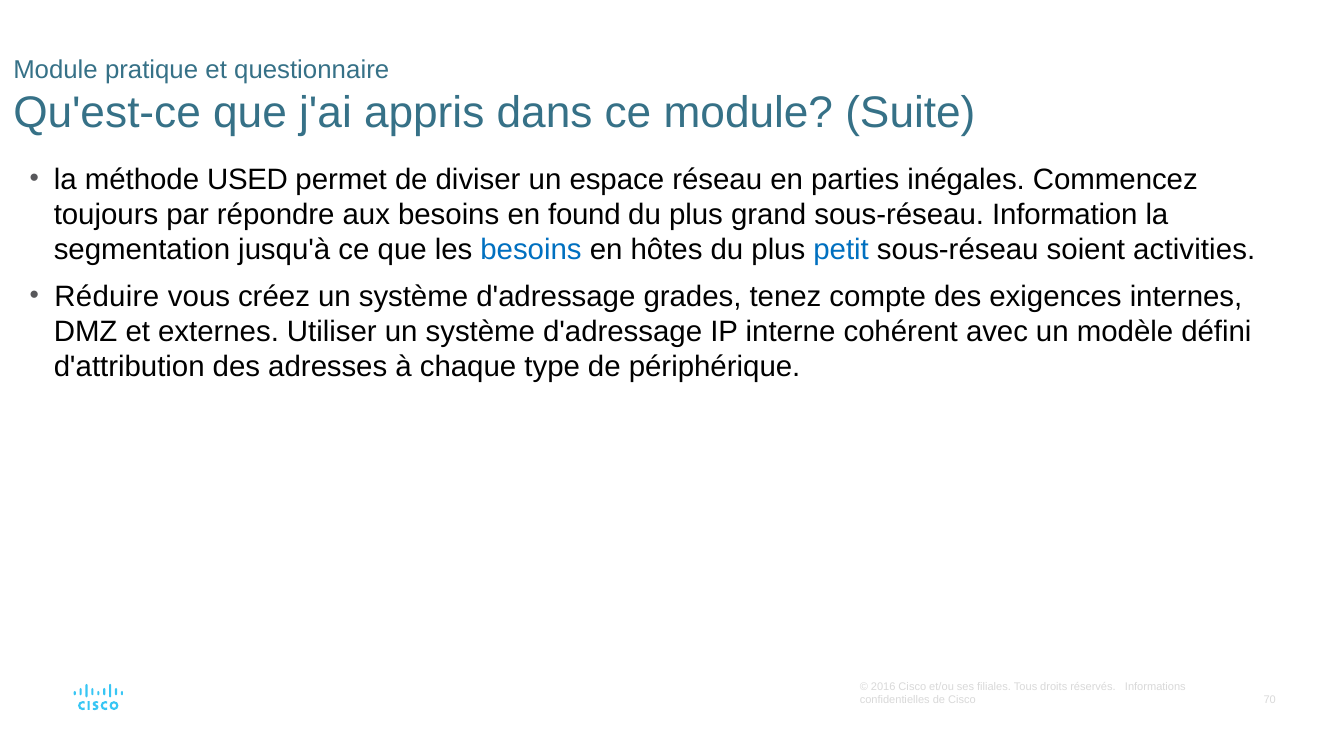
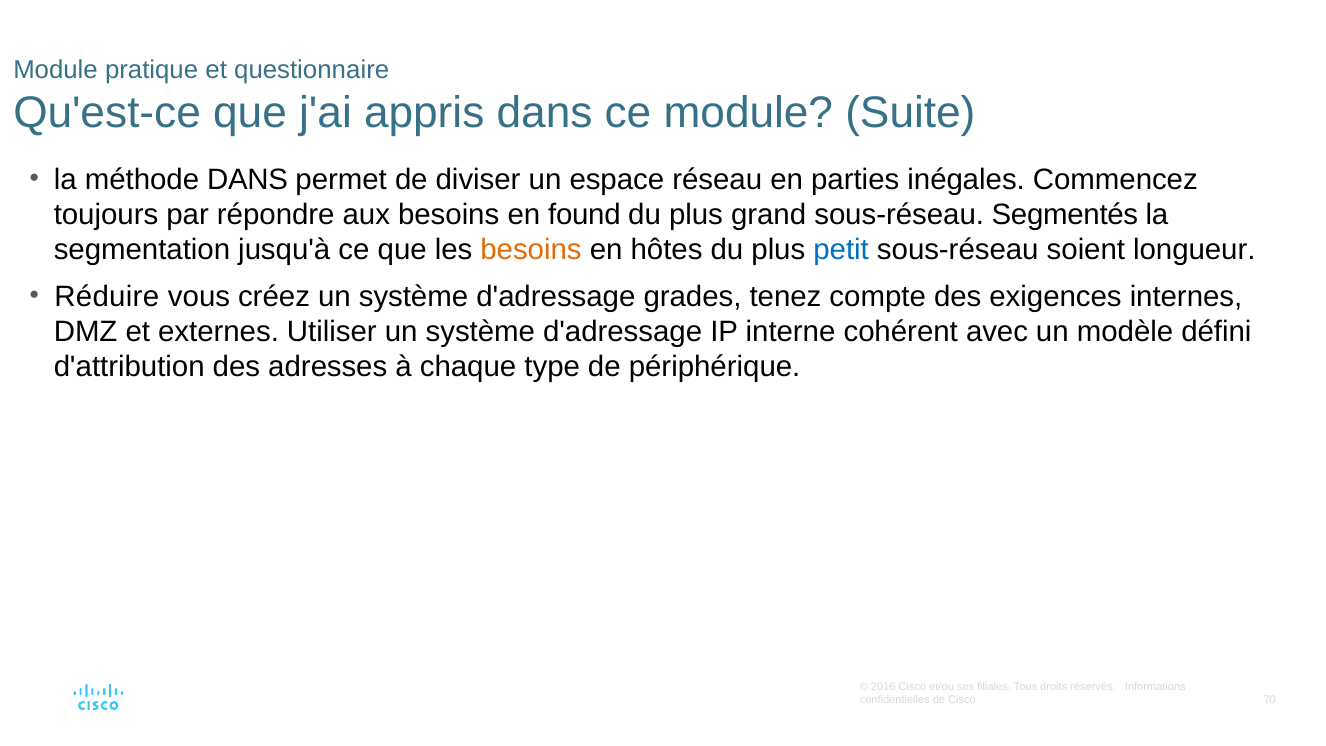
méthode USED: USED -> DANS (247, 179)
Information: Information -> Segmentés (1065, 215)
besoins colour: blue -> orange (531, 250)
activities: activities -> longueur (1194, 250)
